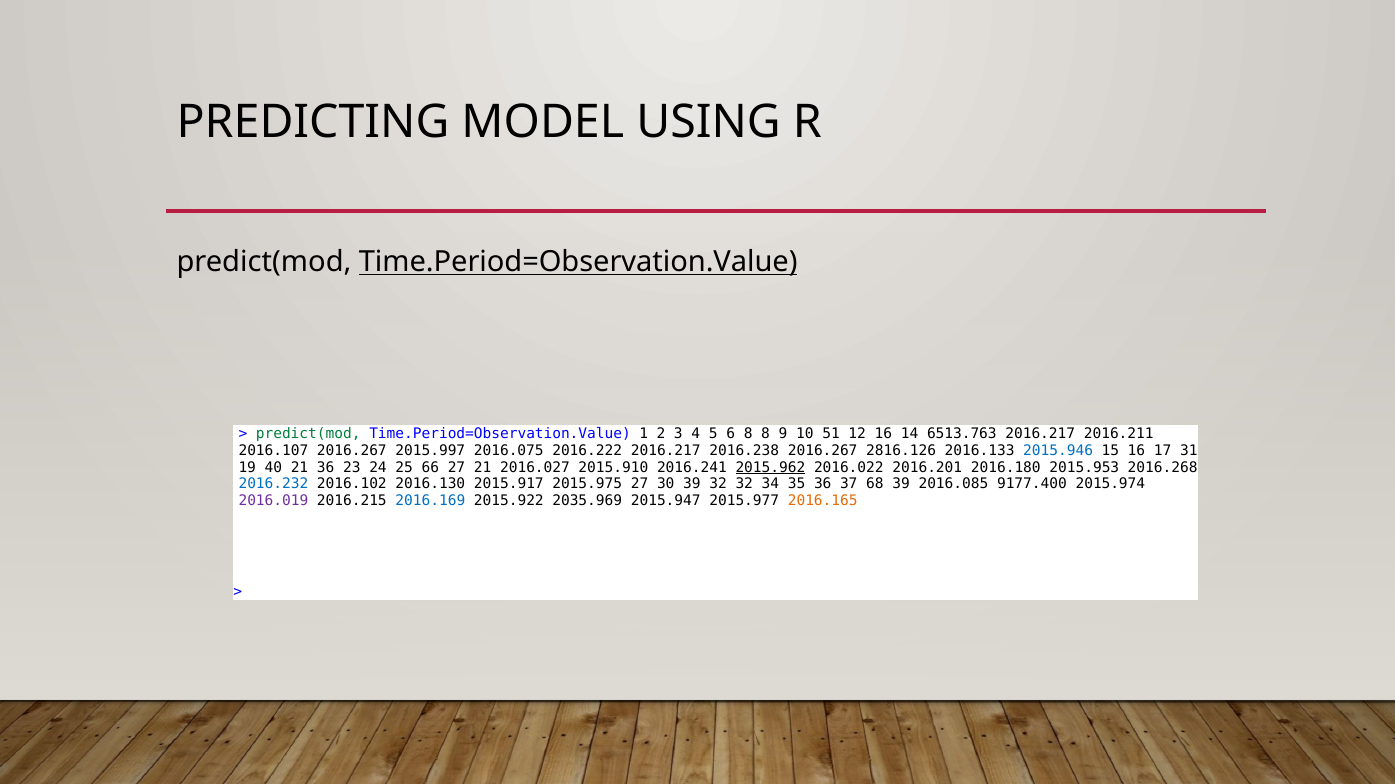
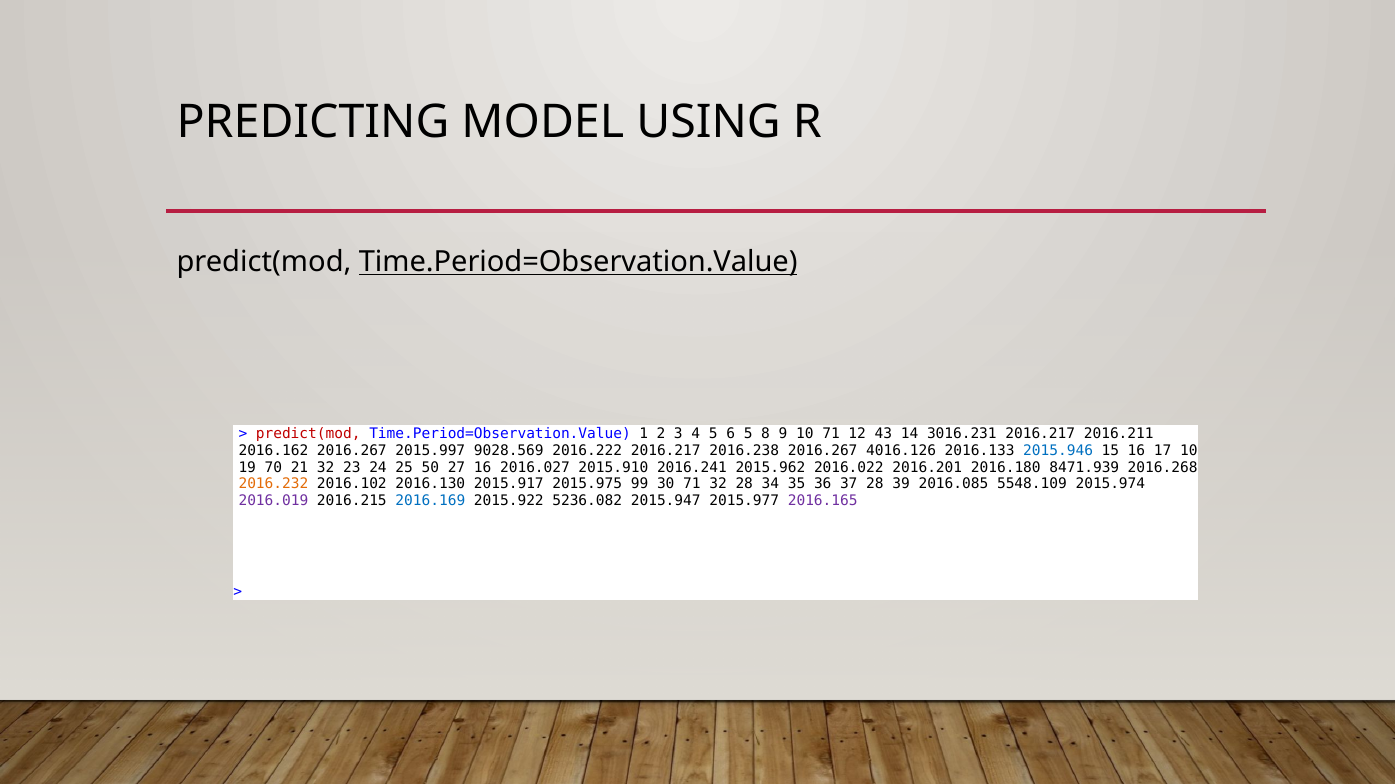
predict(mod colour: green -> red (308, 434)
6 8: 8 -> 5 (748, 434)
10 51: 51 -> 71 (831, 434)
12 16: 16 -> 43 (883, 434)
6513.763: 6513.763 -> 3016.231 (962, 434)
2016.107: 2016.107 -> 2016.162 (273, 451)
2016.075: 2016.075 -> 9028.569 (509, 451)
2816.126: 2816.126 -> 4016.126 (901, 451)
17 31: 31 -> 10 (1189, 451)
40: 40 -> 70 (273, 468)
21 36: 36 -> 32 (326, 468)
66: 66 -> 50 (430, 468)
27 21: 21 -> 16 (483, 468)
2015.962 underline: present -> none (770, 468)
2015.953: 2015.953 -> 8471.939 (1084, 468)
2016.232 colour: blue -> orange (273, 485)
2015.975 27: 27 -> 99 (640, 485)
30 39: 39 -> 71 (692, 485)
32 32: 32 -> 28 (744, 485)
37 68: 68 -> 28 (875, 485)
9177.400: 9177.400 -> 5548.109 (1032, 485)
2035.969: 2035.969 -> 5236.082 (587, 501)
2016.165 colour: orange -> purple (823, 501)
